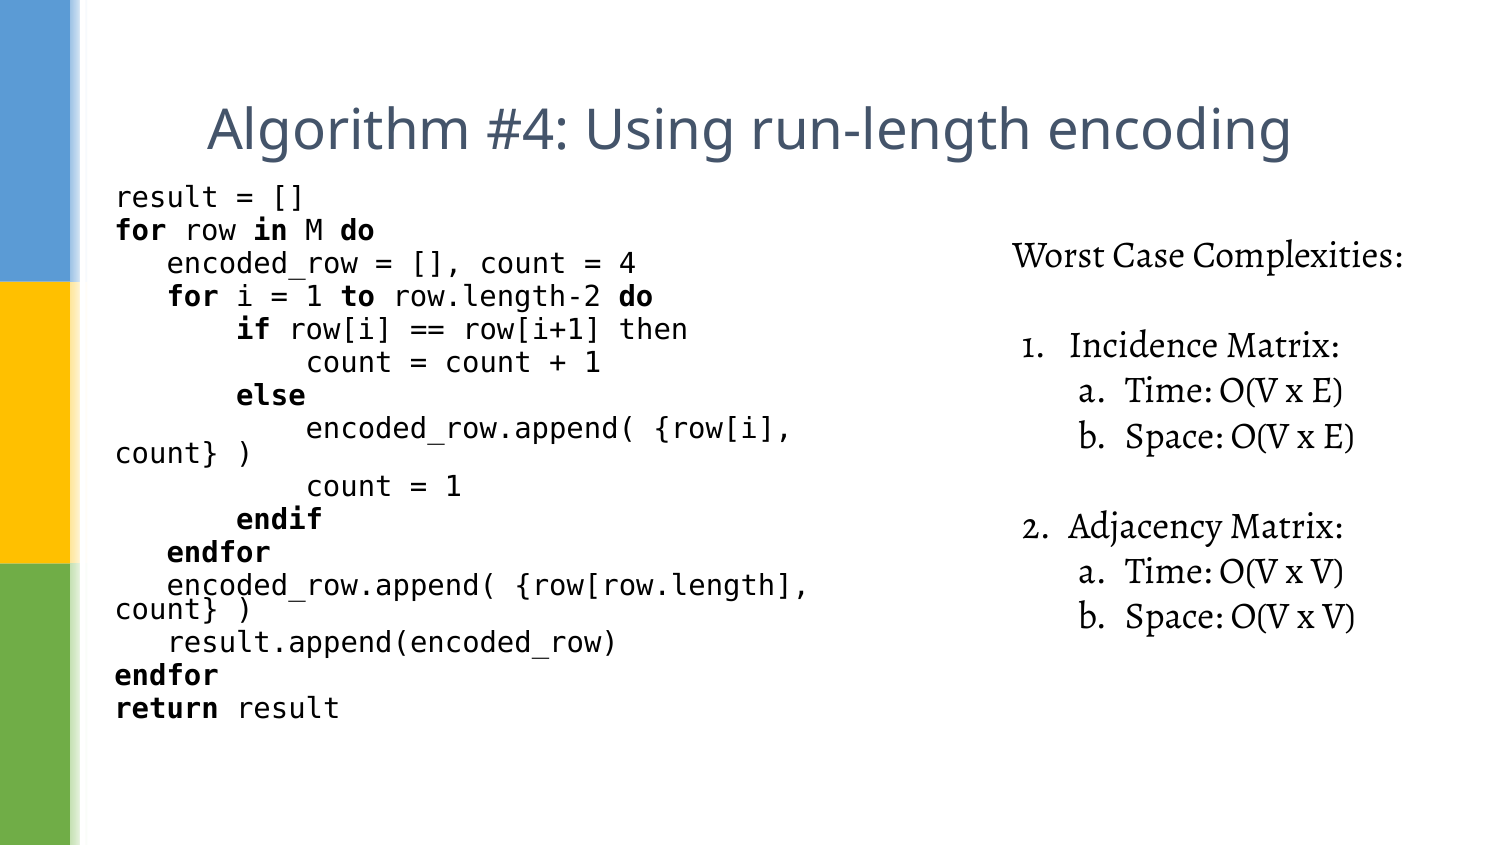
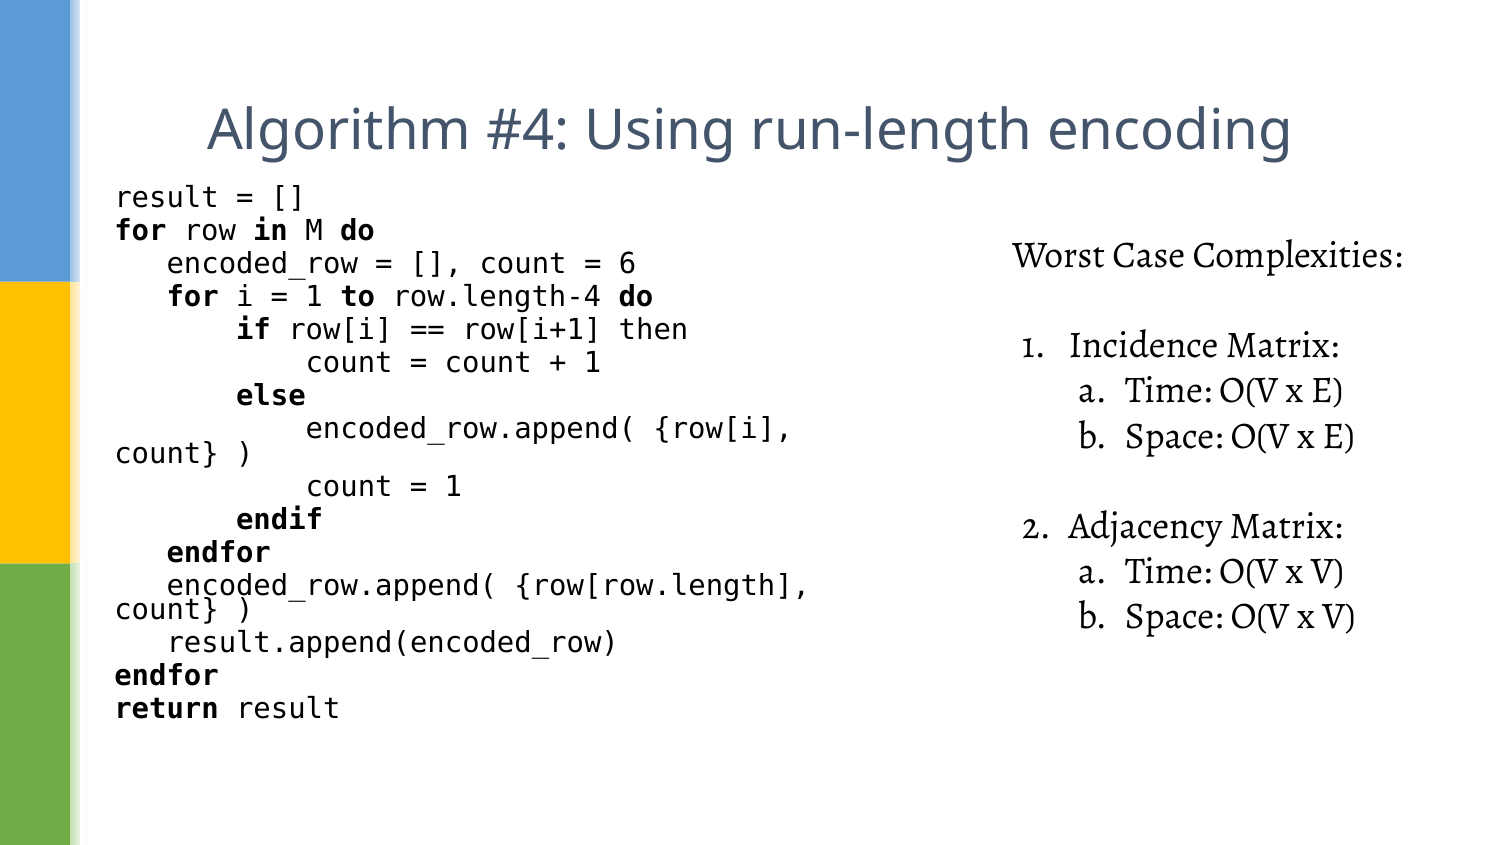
4: 4 -> 6 (627, 264)
row.length-2: row.length-2 -> row.length-4 (497, 297)
